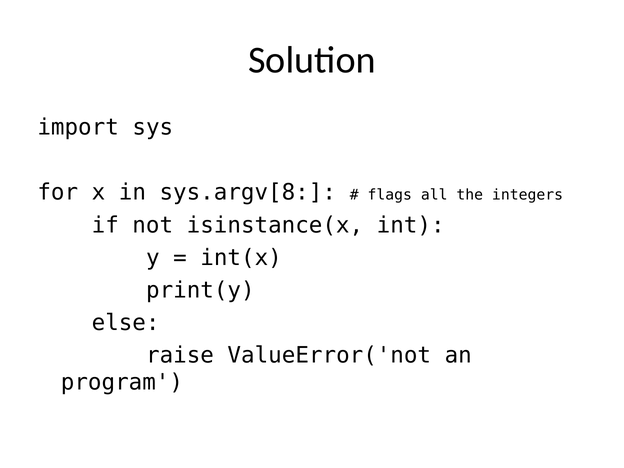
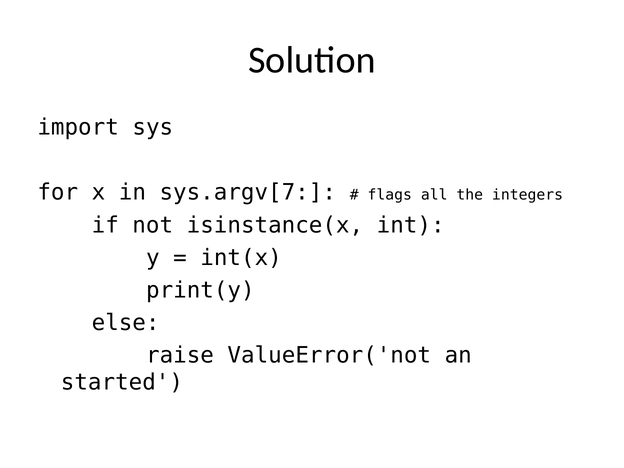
sys.argv[8: sys.argv[8 -> sys.argv[7 (248, 193)
program: program -> started (122, 382)
